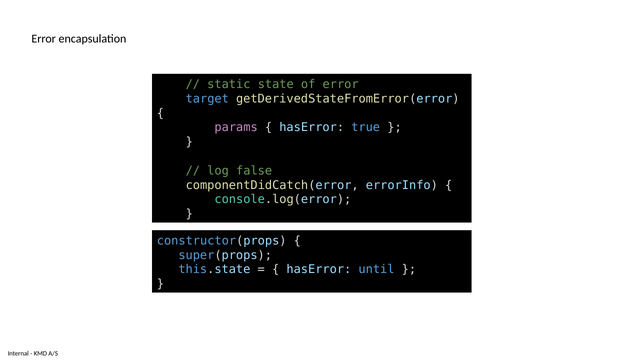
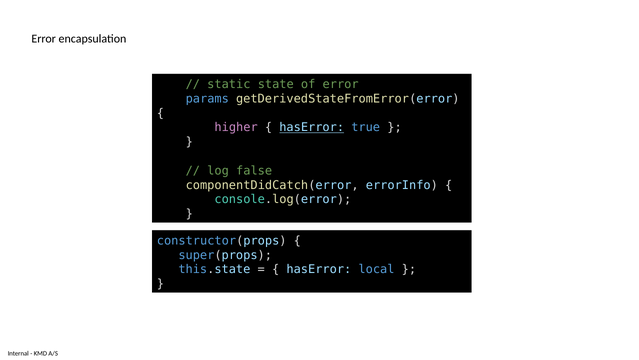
target: target -> params (207, 99)
params: params -> higher (236, 127)
hasError underline: none -> present (312, 127)
until: until -> local (377, 269)
